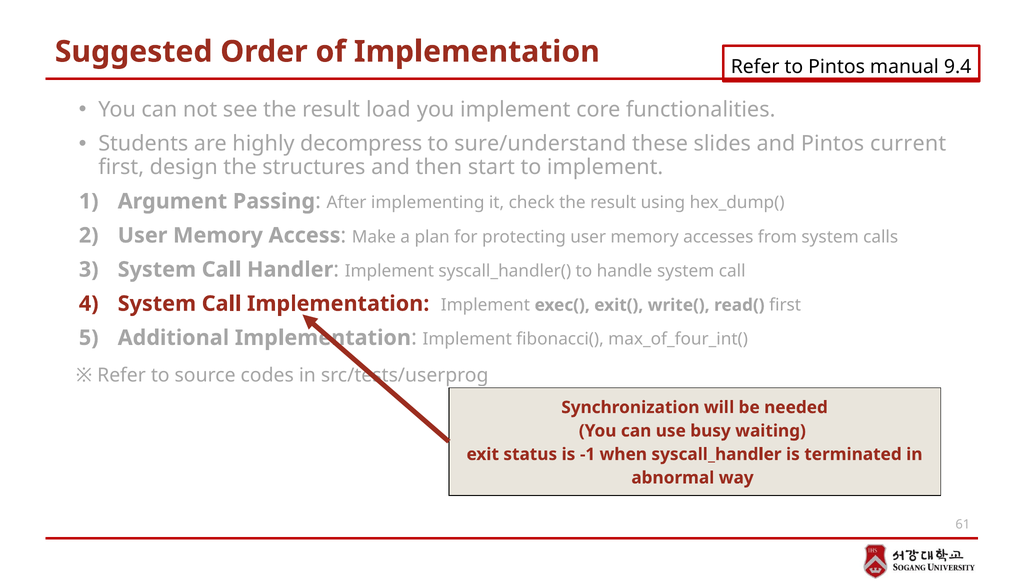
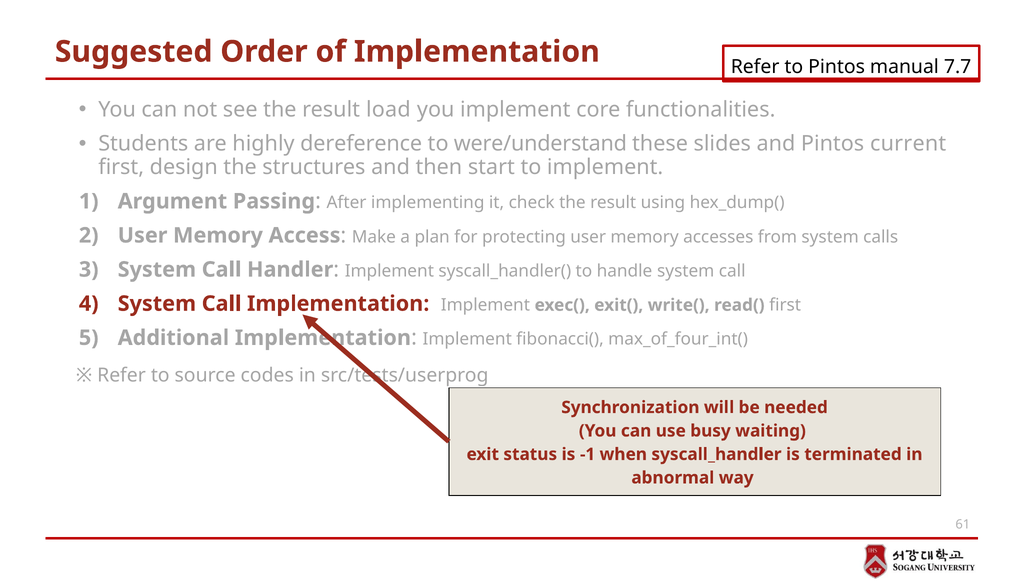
9.4: 9.4 -> 7.7 (958, 67)
decompress: decompress -> dereference (361, 144)
sure/understand: sure/understand -> were/understand (540, 144)
